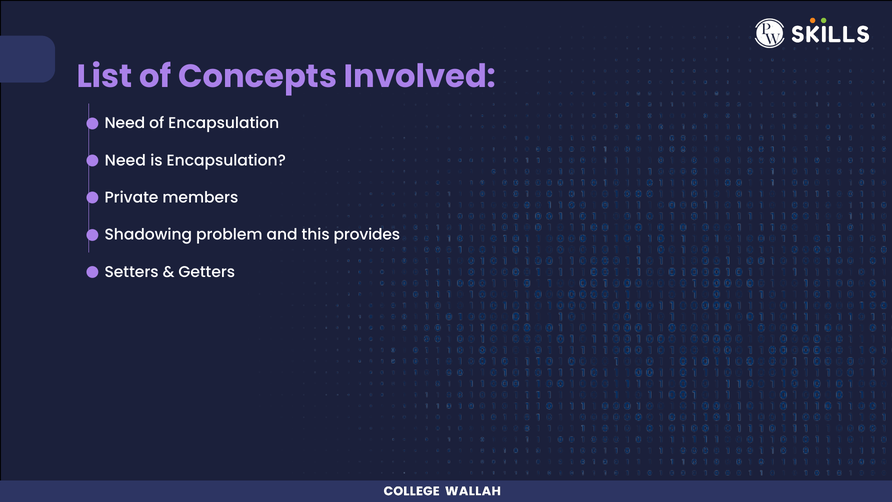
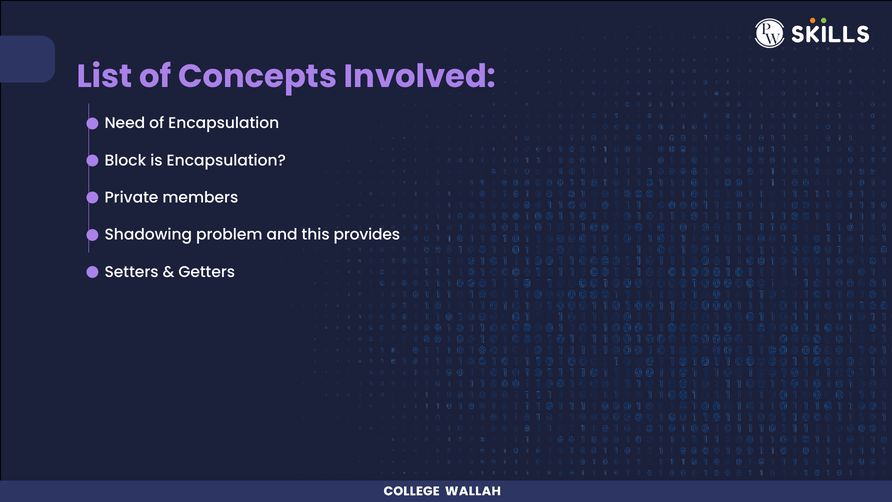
Need: Need -> Block (125, 160)
